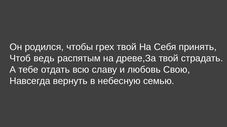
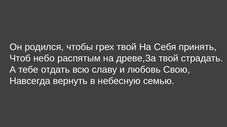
ведь: ведь -> небо (44, 59)
